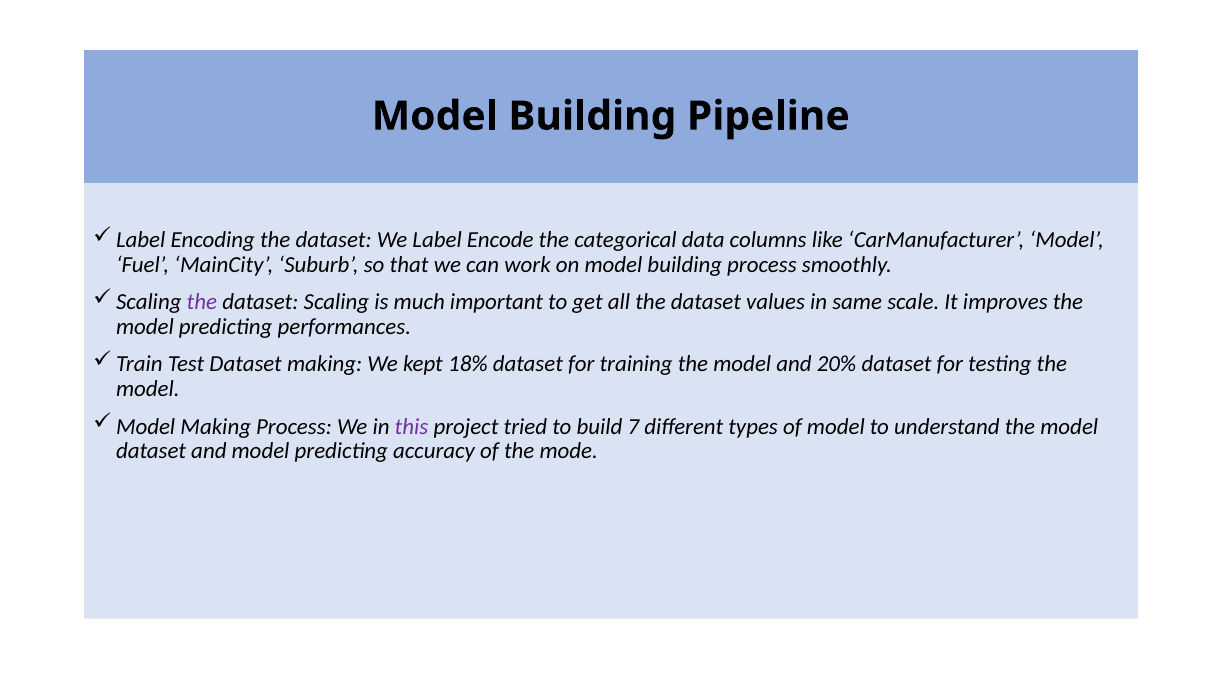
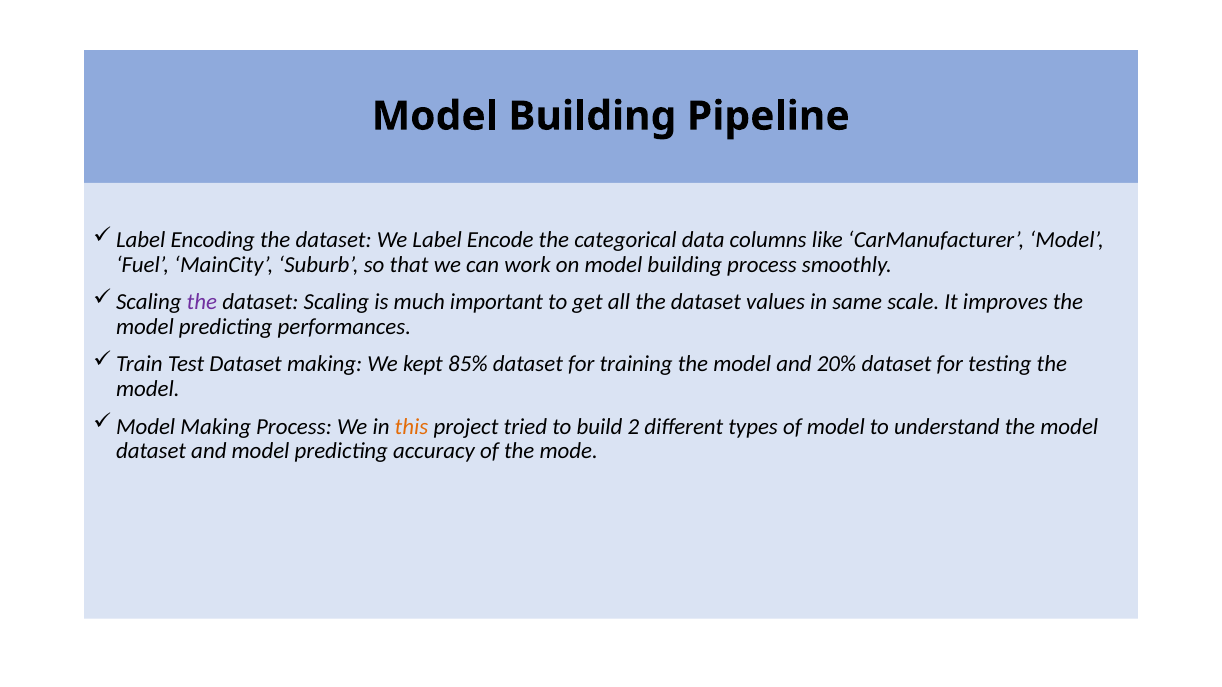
18%: 18% -> 85% (468, 365)
this colour: purple -> orange (412, 427)
7: 7 -> 2 (633, 427)
